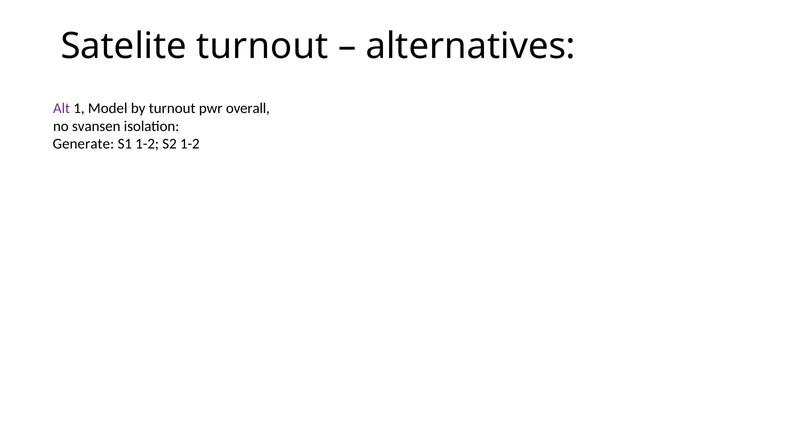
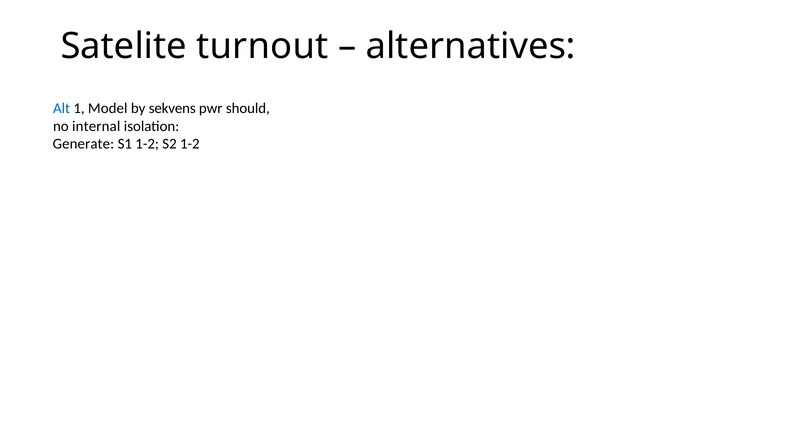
Alt colour: purple -> blue (62, 108)
by turnout: turnout -> sekvens (172, 108)
overall: overall -> should (248, 108)
svansen: svansen -> internal (96, 126)
